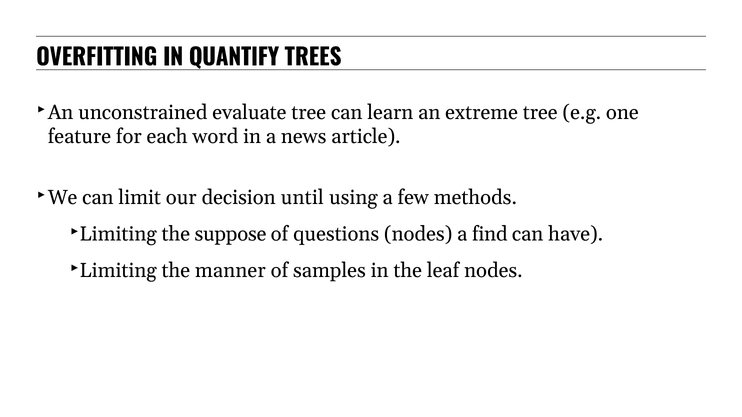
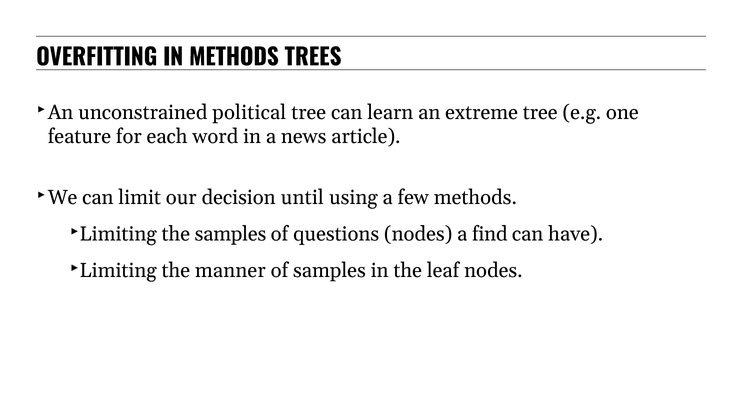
IN QUANTIFY: QUANTIFY -> METHODS (234, 58)
evaluate: evaluate -> political (249, 112)
the suppose: suppose -> samples (231, 234)
